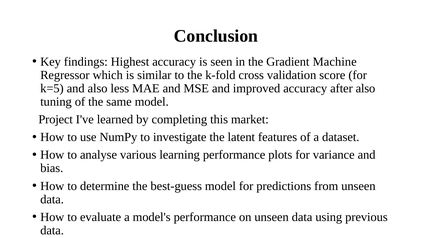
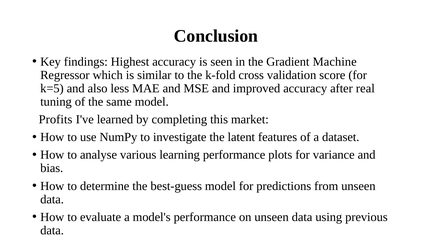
after also: also -> real (365, 89)
Project: Project -> Profits (56, 120)
